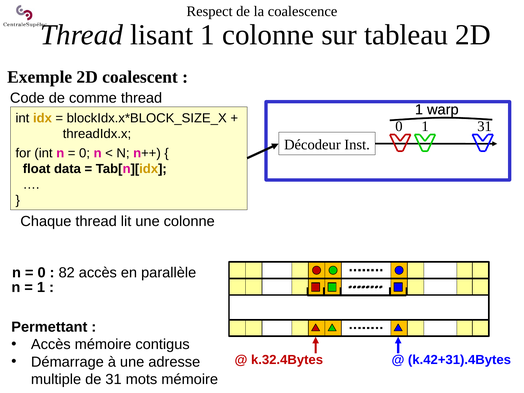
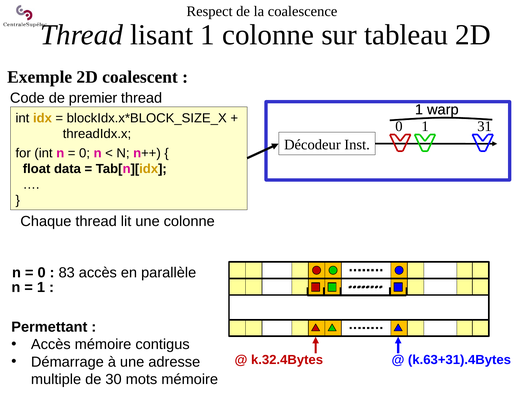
comme: comme -> premier (93, 98)
82: 82 -> 83 (67, 273)
k.42+31).4Bytes: k.42+31).4Bytes -> k.63+31).4Bytes (459, 360)
de 31: 31 -> 30 (114, 379)
